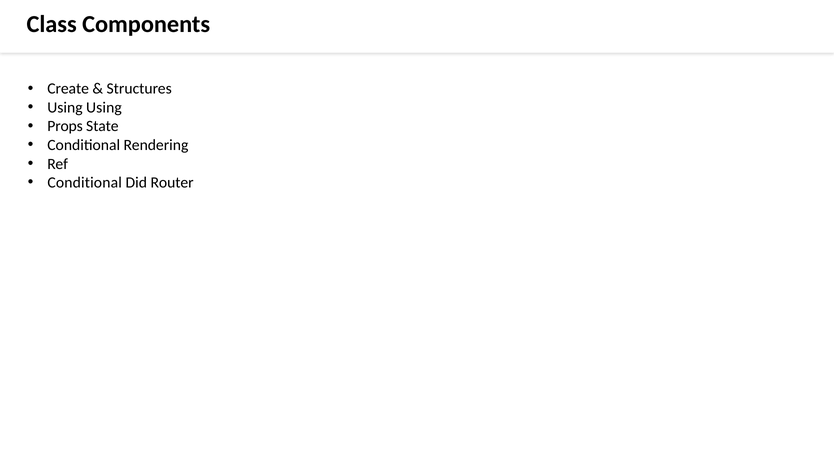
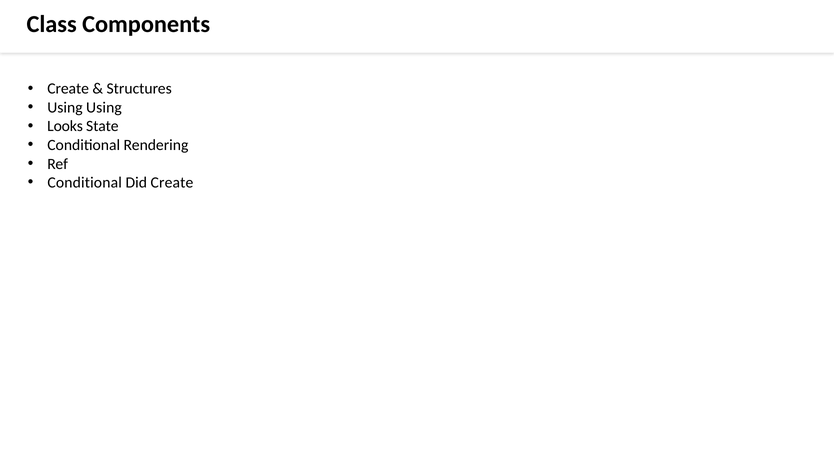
Props: Props -> Looks (65, 126)
Did Router: Router -> Create (172, 183)
